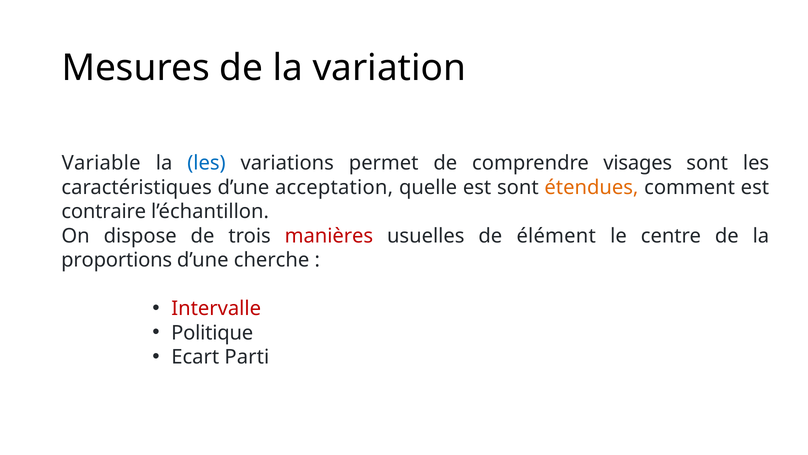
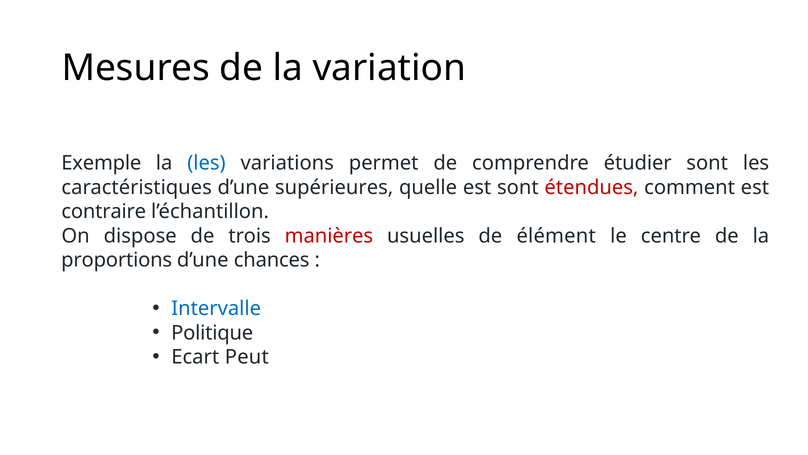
Variable: Variable -> Exemple (101, 163)
visages: visages -> étudier (638, 163)
acceptation: acceptation -> supérieures (334, 187)
étendues colour: orange -> red (591, 187)
cherche: cherche -> chances (272, 260)
Intervalle colour: red -> blue (216, 308)
Parti: Parti -> Peut (247, 357)
